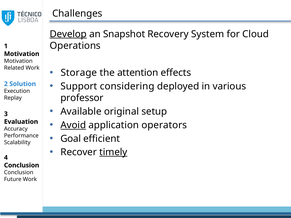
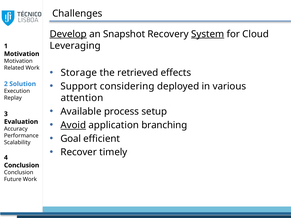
System underline: none -> present (208, 34)
Operations: Operations -> Leveraging (75, 46)
attention: attention -> retrieved (138, 73)
professor: professor -> attention (82, 98)
original: original -> process (122, 112)
operators: operators -> branching (164, 125)
timely underline: present -> none (113, 152)
